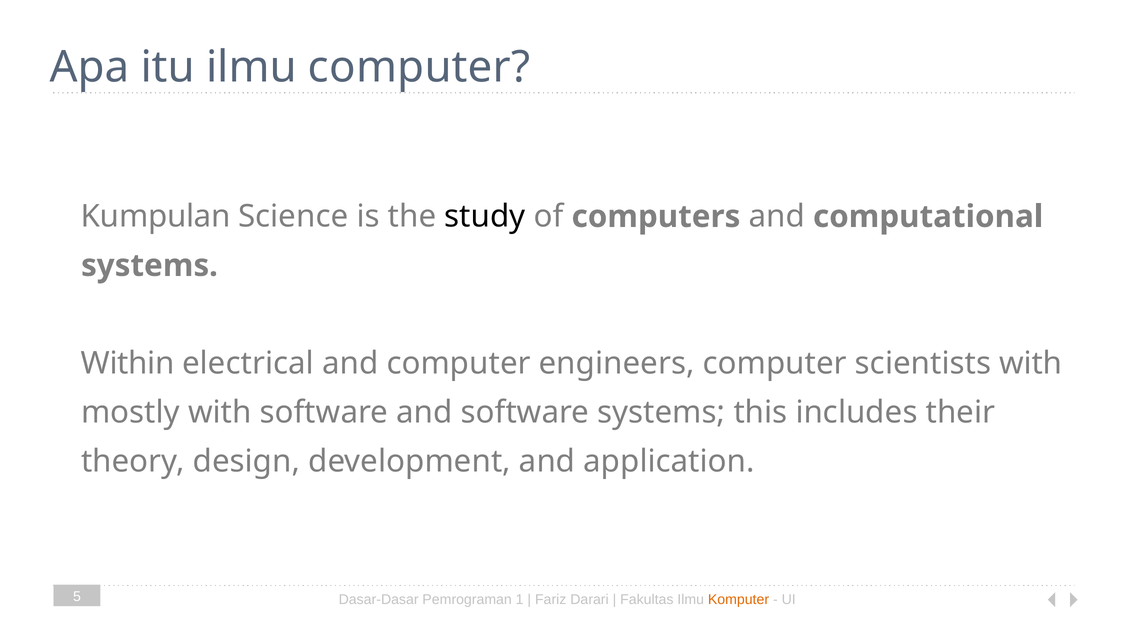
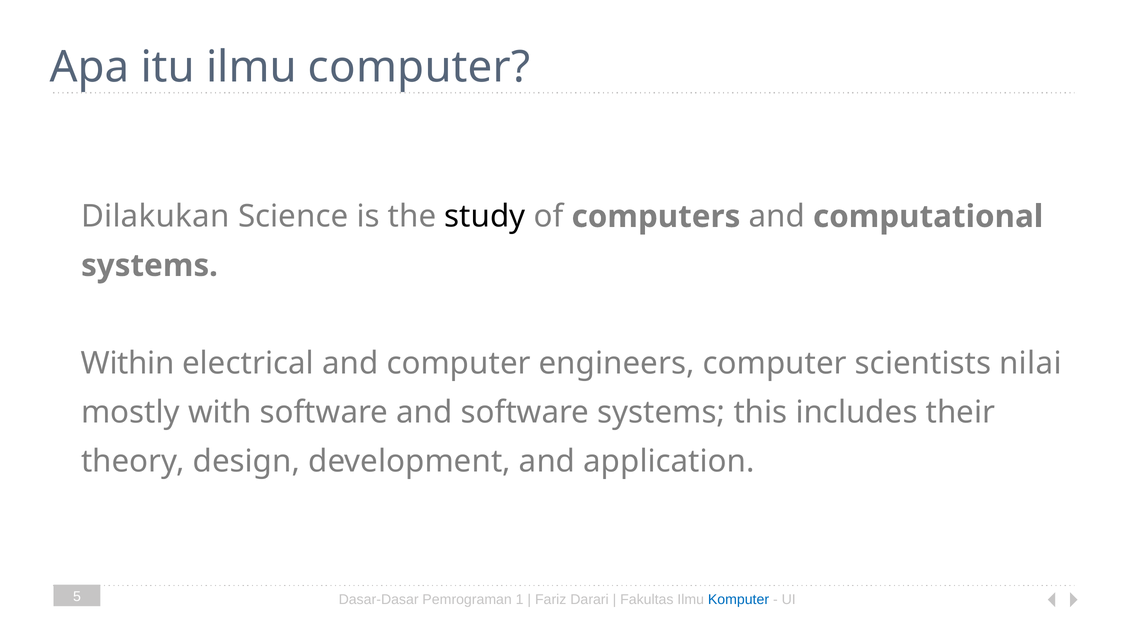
Kumpulan: Kumpulan -> Dilakukan (155, 216)
scientists with: with -> nilai (1030, 363)
Komputer colour: orange -> blue (739, 599)
